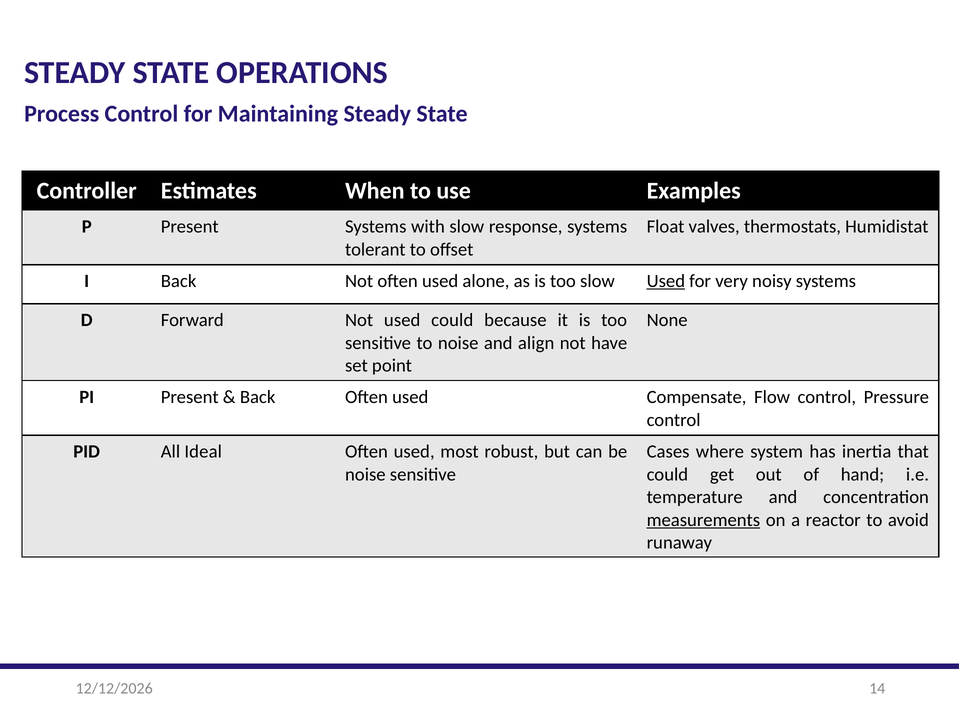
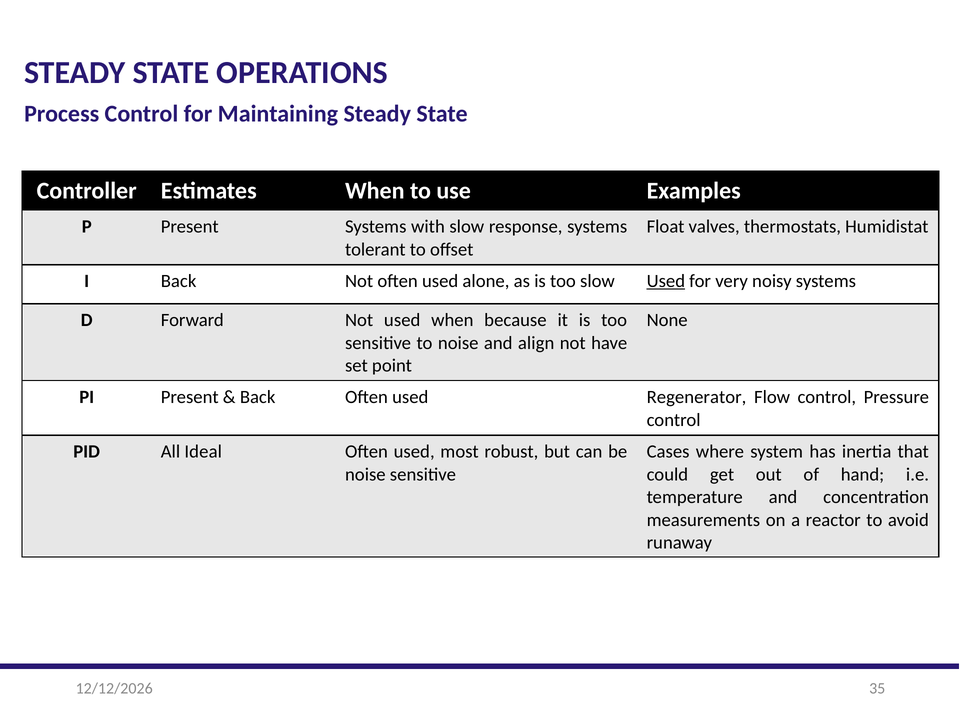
used could: could -> when (452, 320)
Compensate: Compensate -> Regenerator (697, 397)
measurements underline: present -> none (703, 520)
14: 14 -> 35 (877, 688)
